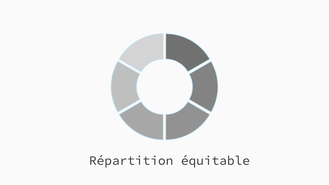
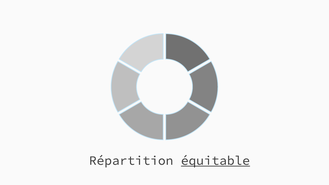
équitable underline: none -> present (215, 161)
